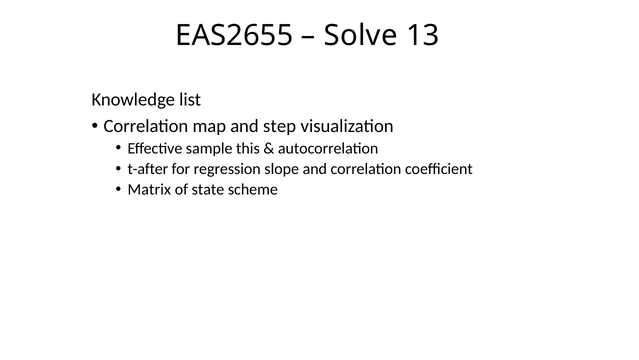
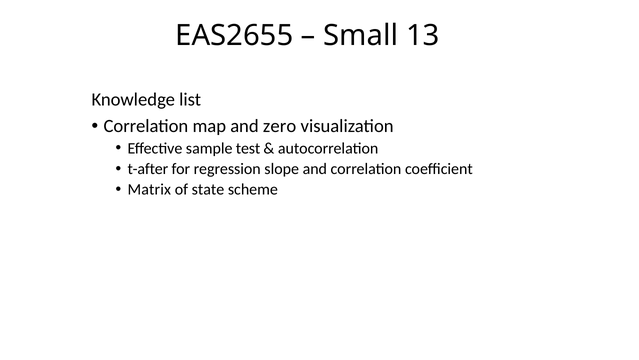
Solve: Solve -> Small (361, 35)
step: step -> zero (280, 126)
this: this -> test (248, 148)
